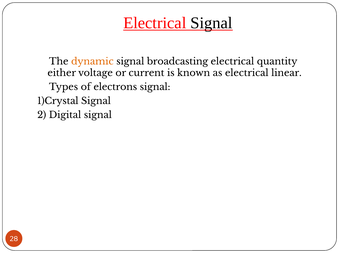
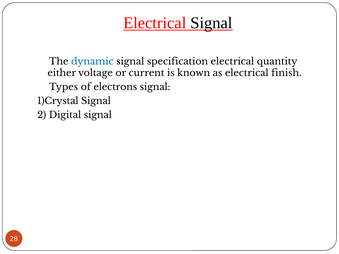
dynamic colour: orange -> blue (92, 62)
broadcasting: broadcasting -> specification (177, 62)
linear: linear -> finish (286, 73)
